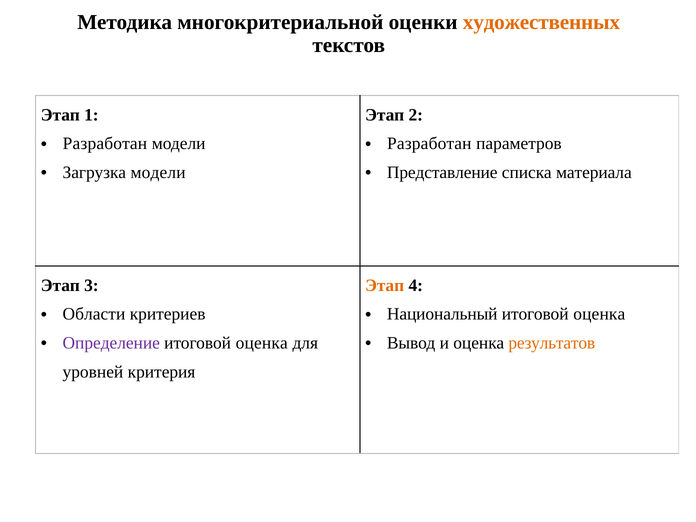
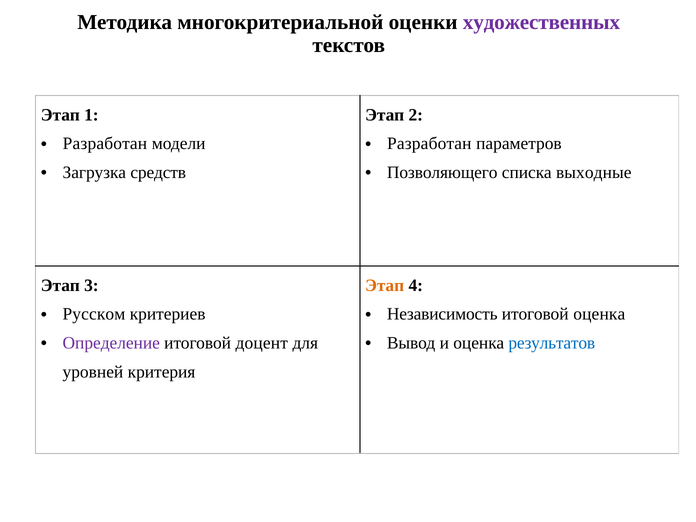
художественных colour: orange -> purple (541, 22)
Загрузка модели: модели -> средств (158, 173)
Представление: Представление -> Позволяющего (442, 173)
материала: материала -> выходные (594, 173)
Области: Области -> Русском (94, 314)
Национальный: Национальный -> Независимость (442, 314)
оценка: оценка -> доцент (262, 343)
результатов colour: orange -> blue (552, 343)
